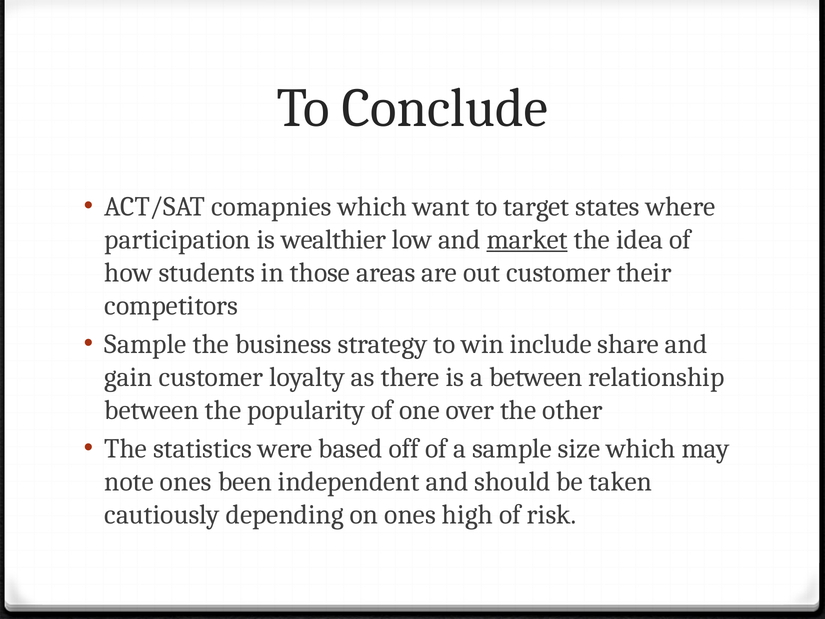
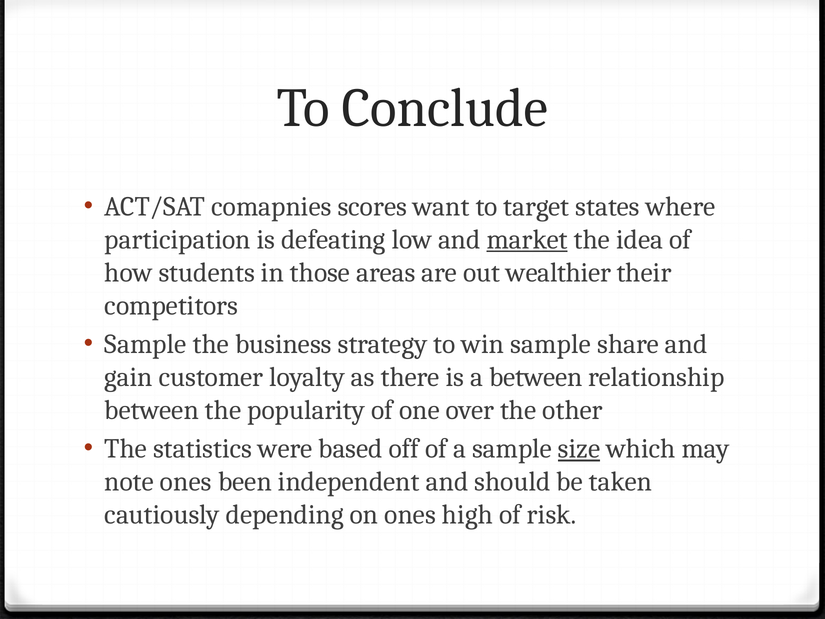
comapnies which: which -> scores (372, 206)
wealthier: wealthier -> defeating (333, 239)
out customer: customer -> wealthier (558, 272)
win include: include -> sample (551, 344)
size underline: none -> present (579, 448)
